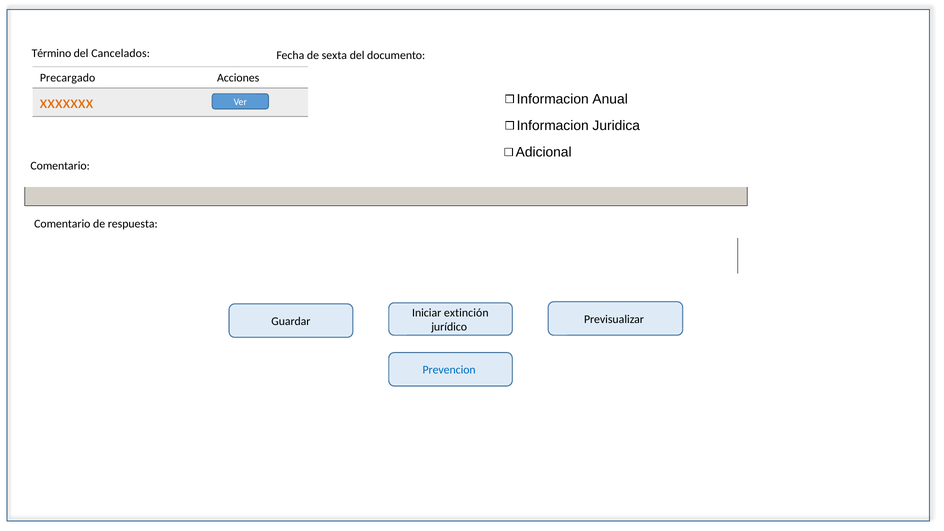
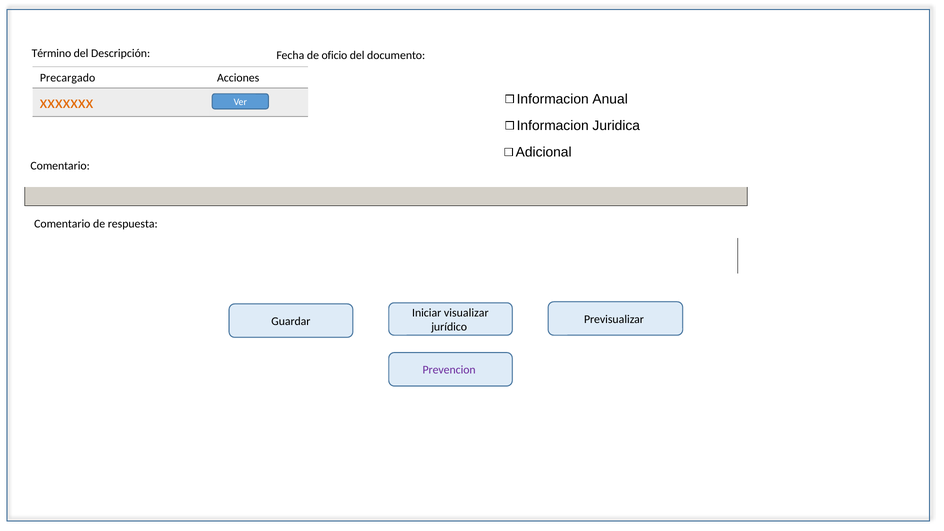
Cancelados: Cancelados -> Descripción (121, 54)
sexta: sexta -> oficio (334, 56)
extinción: extinción -> visualizar (466, 313)
Prevencion colour: blue -> purple (449, 370)
